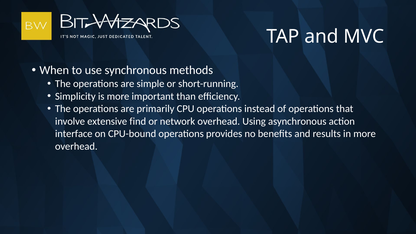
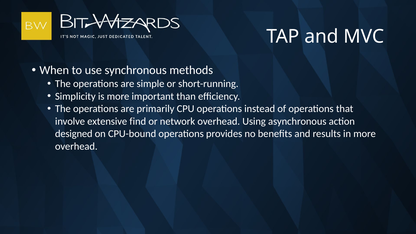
interface: interface -> designed (74, 134)
